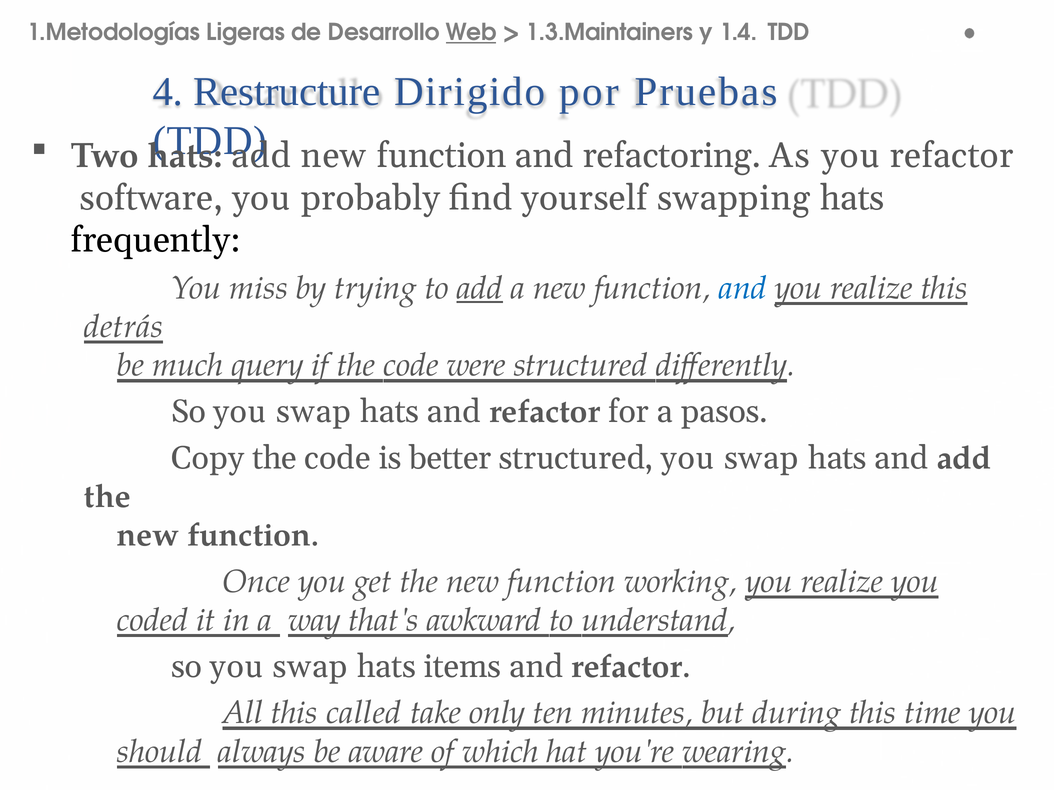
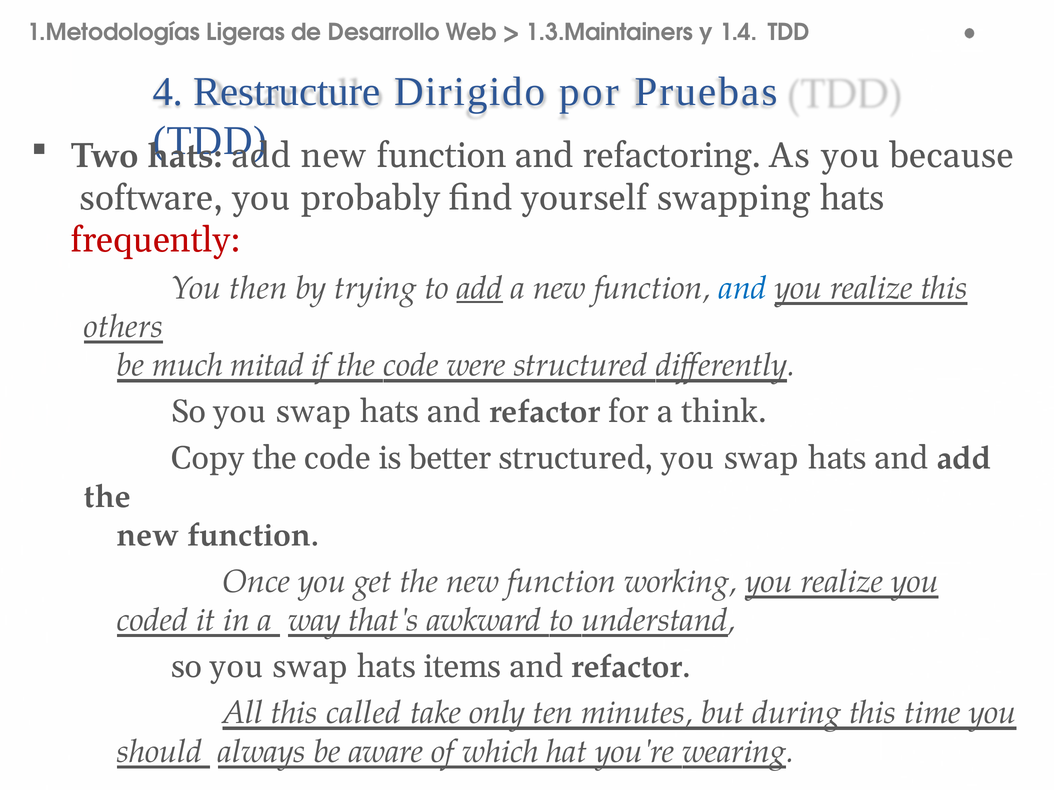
Web underline: present -> none (471, 33)
you refactor: refactor -> because (952, 156)
frequently colour: black -> red (156, 240)
miss: miss -> then (258, 288)
detrás: detrás -> others (124, 327)
query: query -> mitad (267, 365)
pasos: pasos -> think (724, 412)
